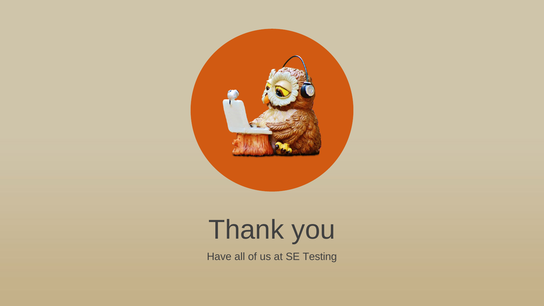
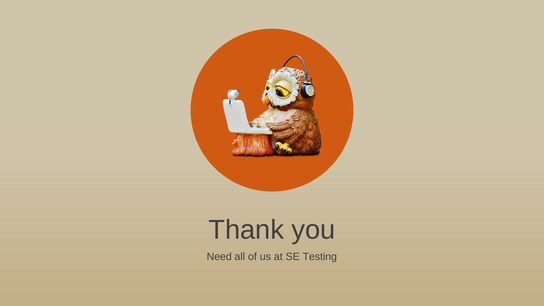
Have: Have -> Need (219, 257)
